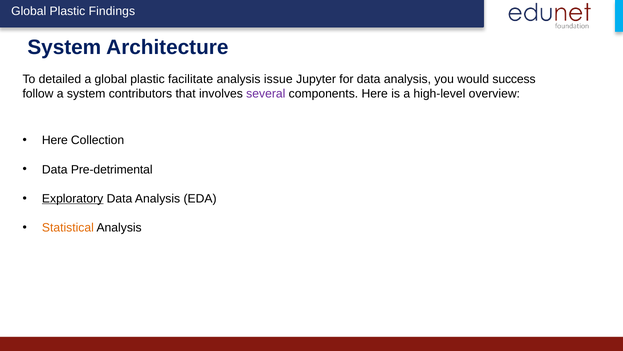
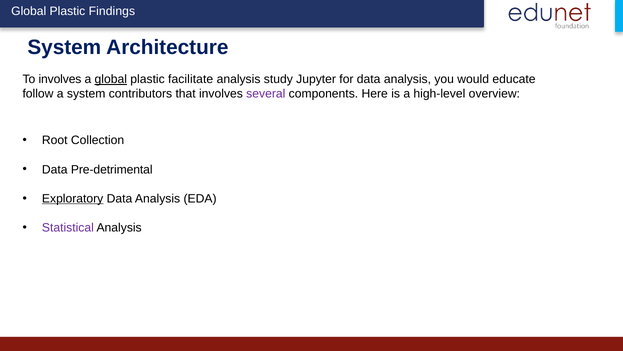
To detailed: detailed -> involves (60, 79)
global underline: none -> present (111, 79)
issue: issue -> study (278, 79)
success: success -> educate (514, 79)
Here: Here -> Root (55, 140)
Statistical colour: orange -> purple (68, 227)
